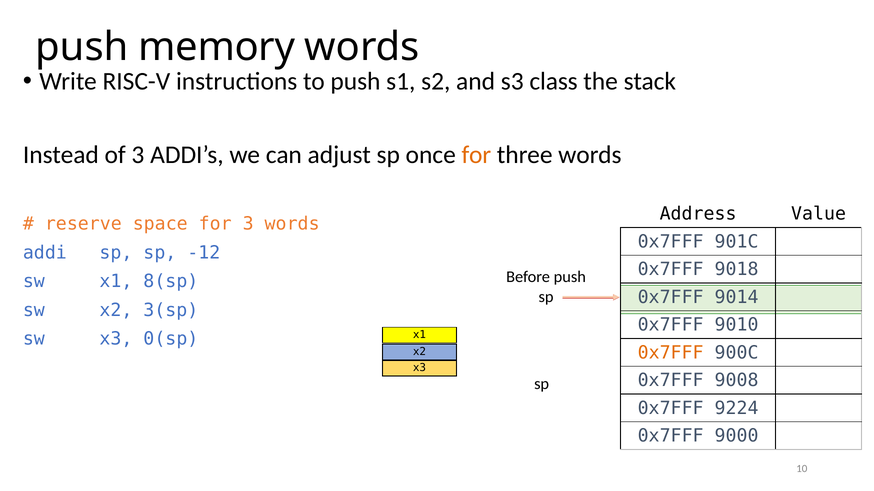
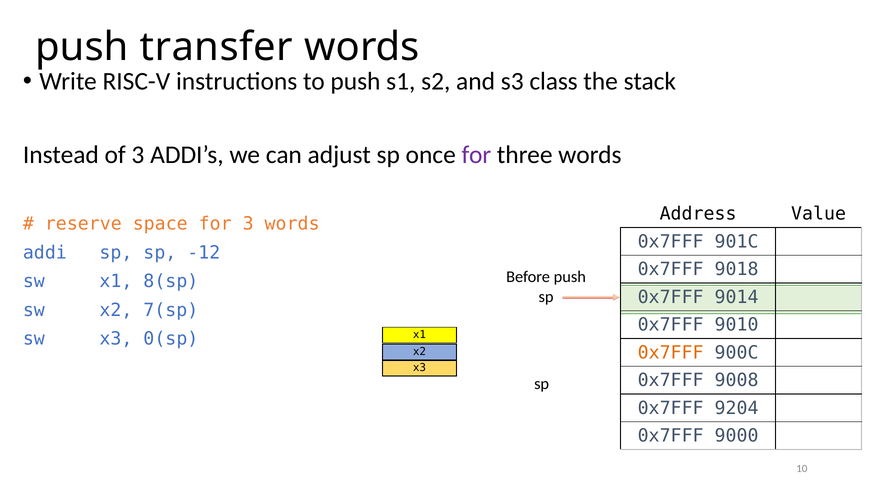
memory: memory -> transfer (216, 47)
for colour: orange -> purple (476, 155)
3(sp: 3(sp -> 7(sp (171, 311)
9224: 9224 -> 9204 (737, 409)
